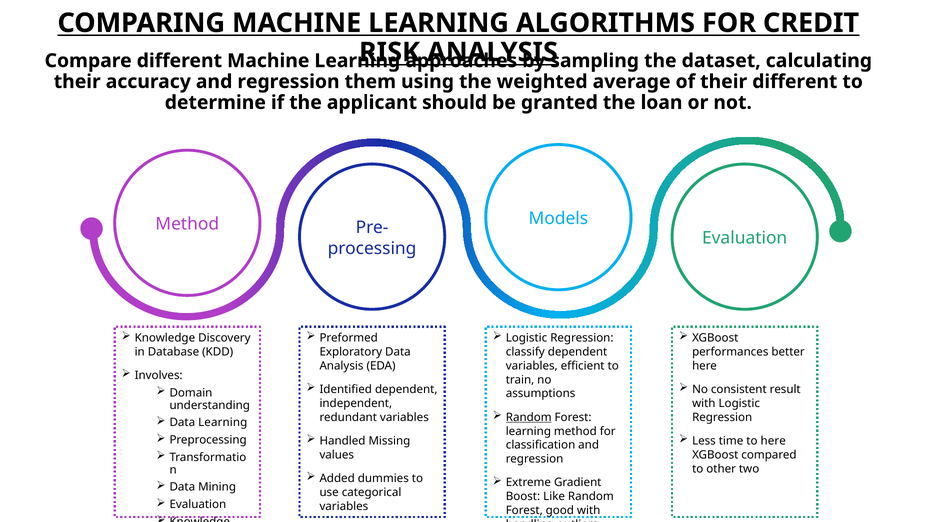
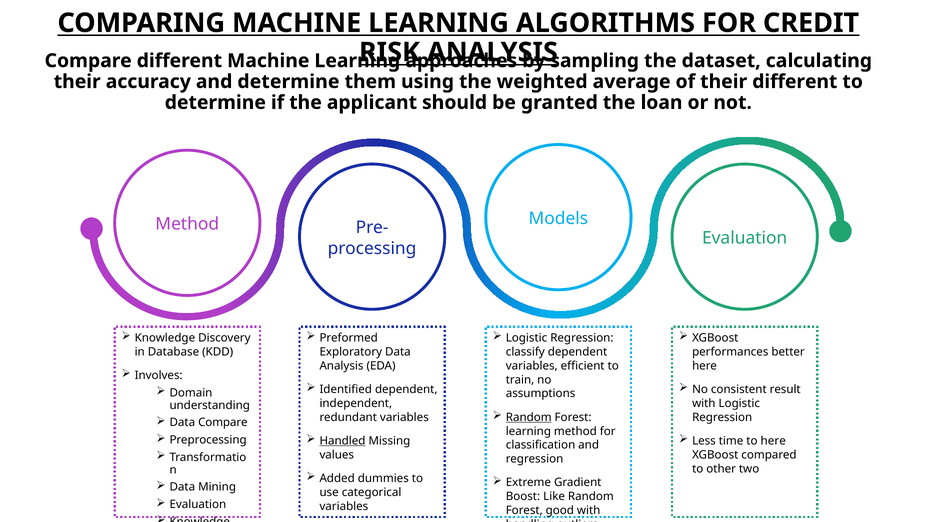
accuracy and regression: regression -> determine (288, 82)
Data Learning: Learning -> Compare (223, 423)
Handled underline: none -> present (342, 441)
